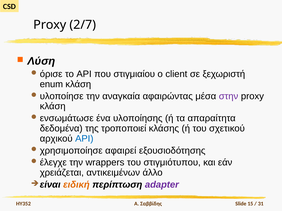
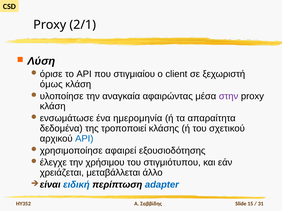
2/7: 2/7 -> 2/1 (83, 25)
enum: enum -> όμως (51, 84)
υλοποίησης: υλοποίησης -> ημερομηνία (138, 119)
wrappers: wrappers -> χρήσιμου (105, 163)
αντικειμένων: αντικειμένων -> μεταβάλλεται (113, 173)
ειδική colour: orange -> blue (76, 185)
adapter colour: purple -> blue (162, 185)
